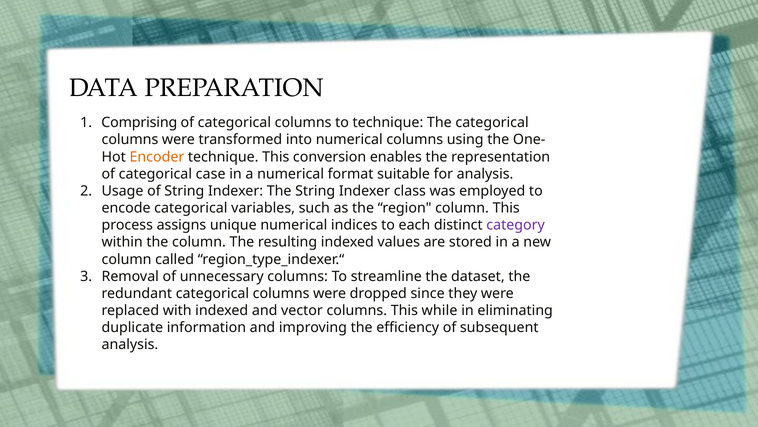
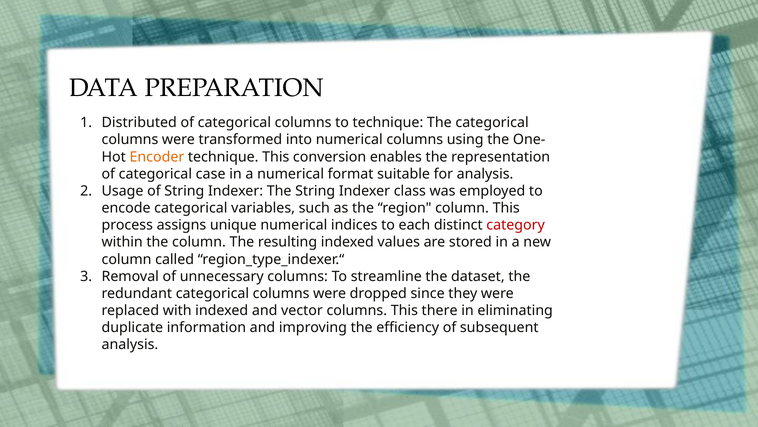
Comprising: Comprising -> Distributed (139, 123)
category colour: purple -> red (516, 225)
while: while -> there (440, 310)
